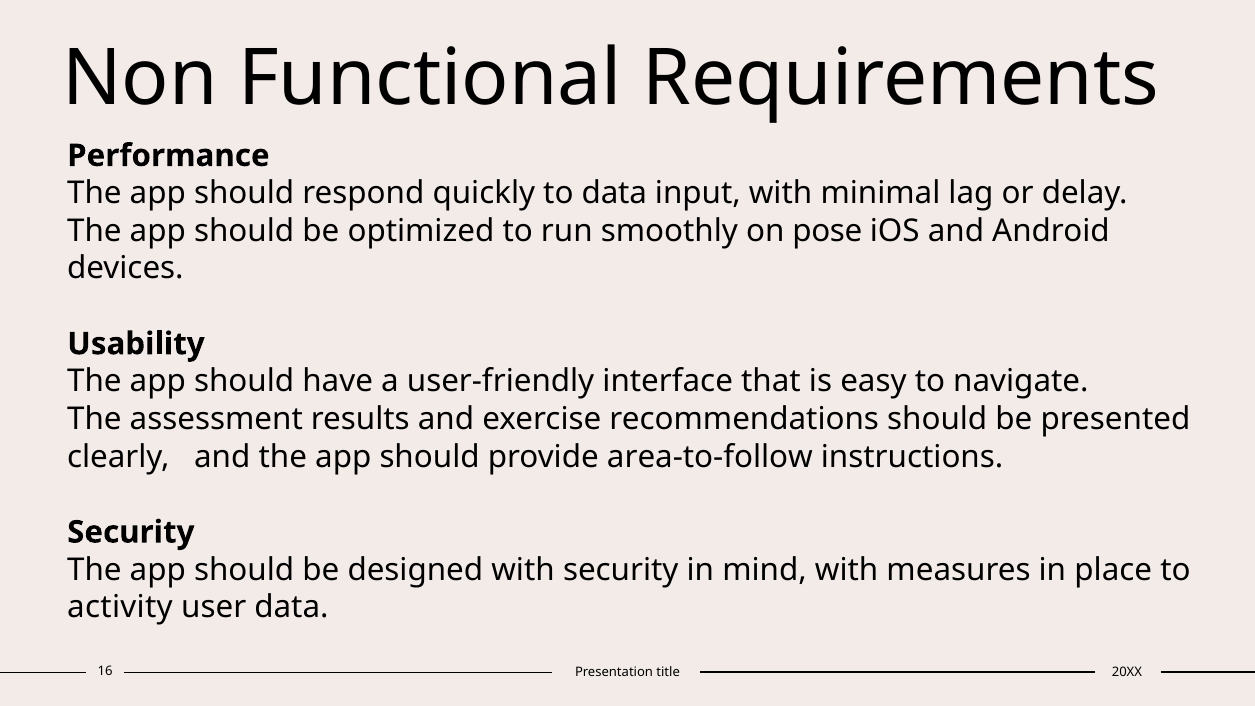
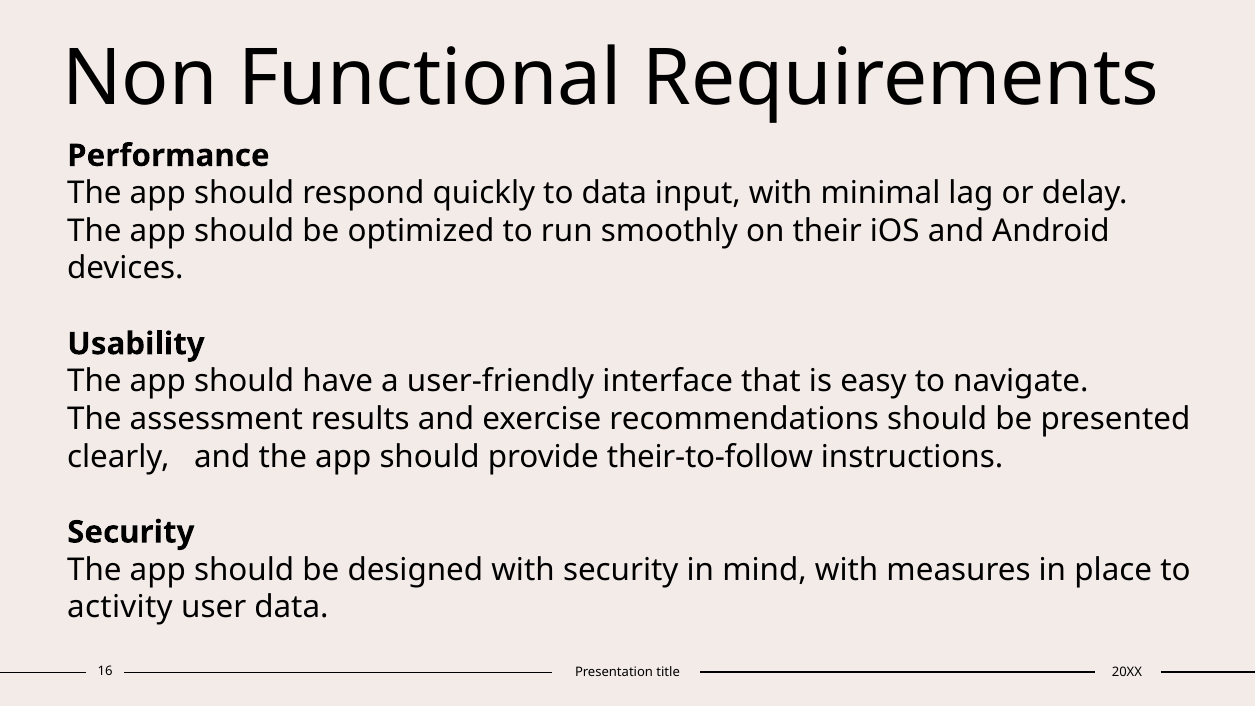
pose: pose -> their (827, 231)
area-to-follow: area-to-follow -> their-to-follow (710, 457)
